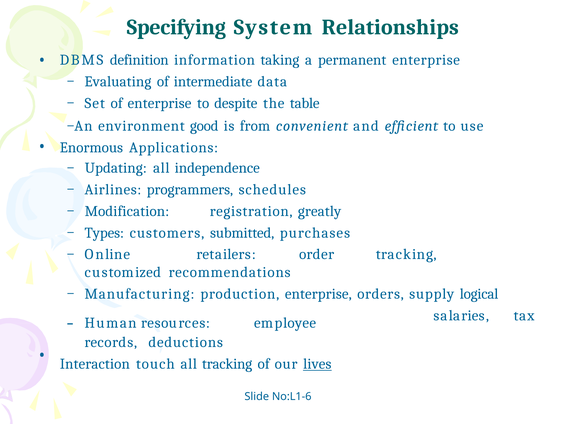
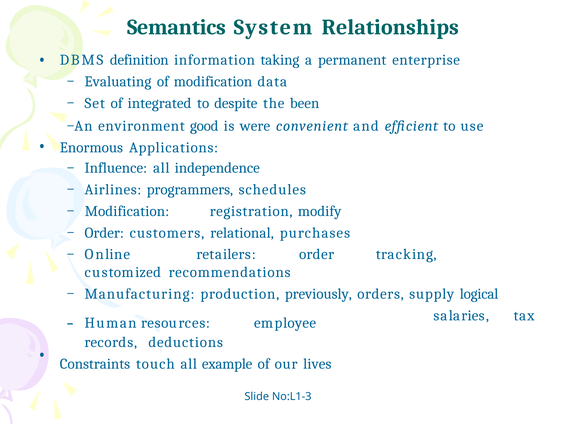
Specifying: Specifying -> Semantics (176, 27)
of intermediate: intermediate -> modification (213, 81)
of enterprise: enterprise -> integrated (159, 103)
table: table -> been (305, 103)
from: from -> were (255, 126)
Updating: Updating -> Influence (116, 168)
greatly: greatly -> modify (320, 211)
Types: Types -> Order (104, 233)
submitted: submitted -> relational (242, 233)
production enterprise: enterprise -> previously (318, 294)
Interaction: Interaction -> Constraints (95, 364)
all tracking: tracking -> example (227, 364)
lives underline: present -> none (317, 364)
No:L1-6: No:L1-6 -> No:L1-3 (292, 396)
